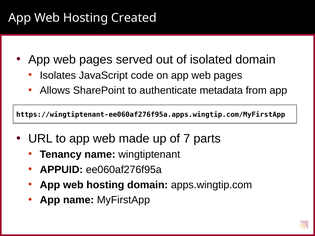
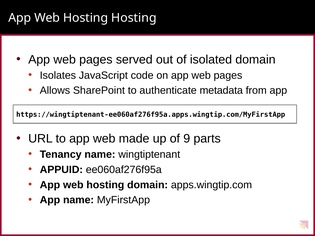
Hosting Created: Created -> Hosting (134, 18)
7: 7 -> 9 (187, 139)
